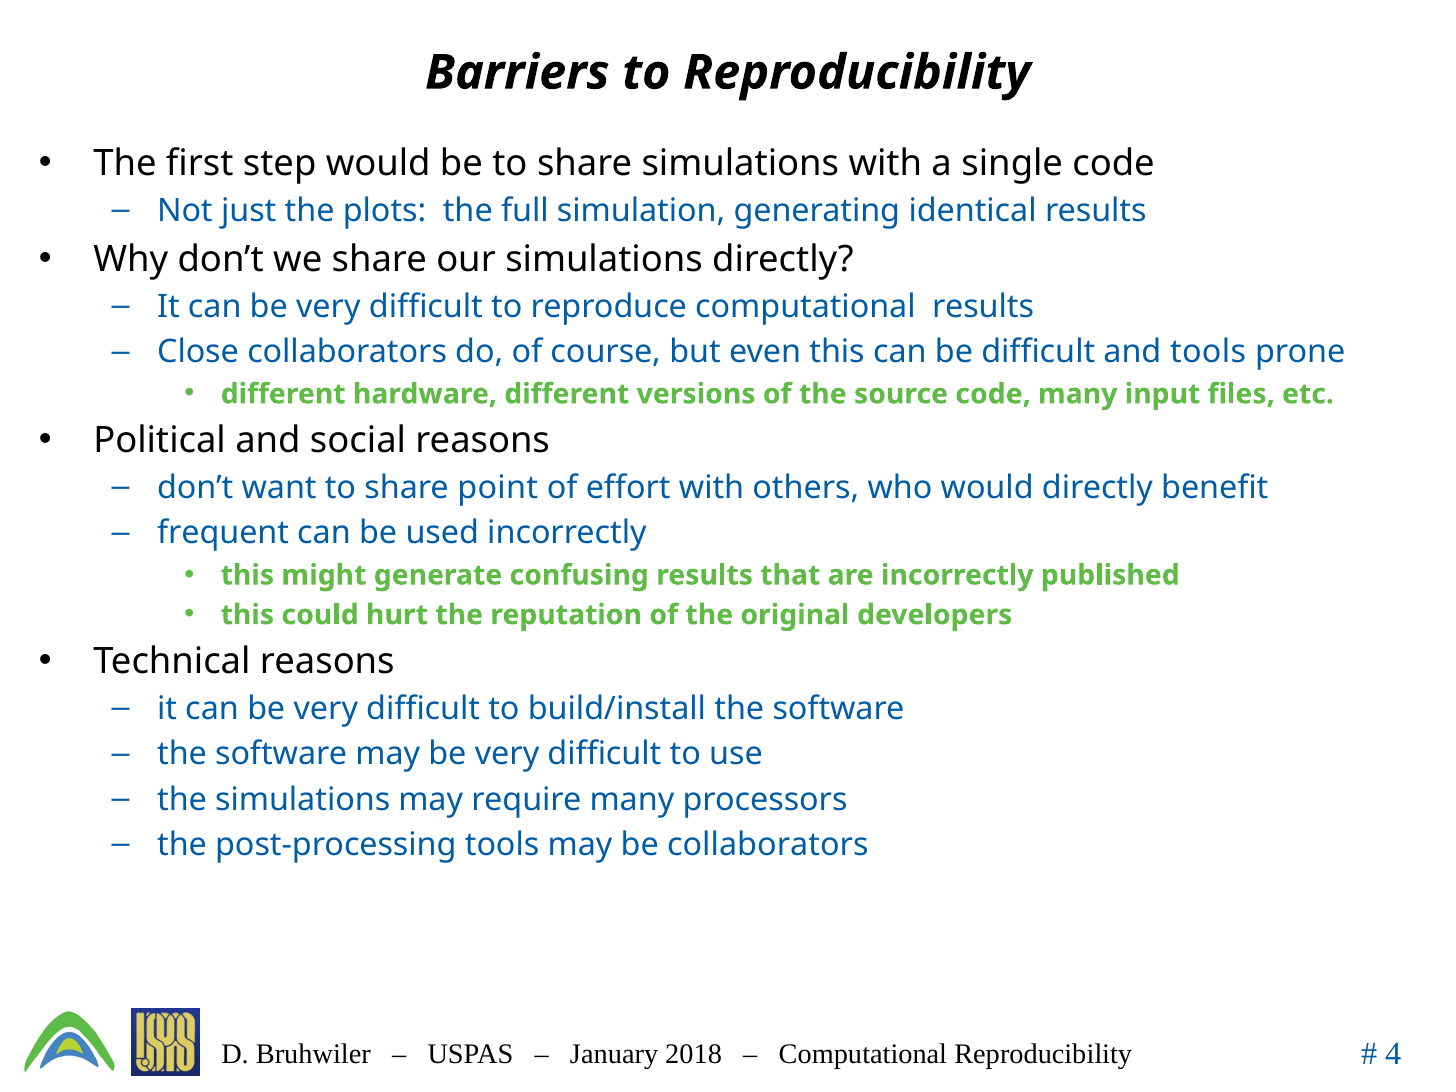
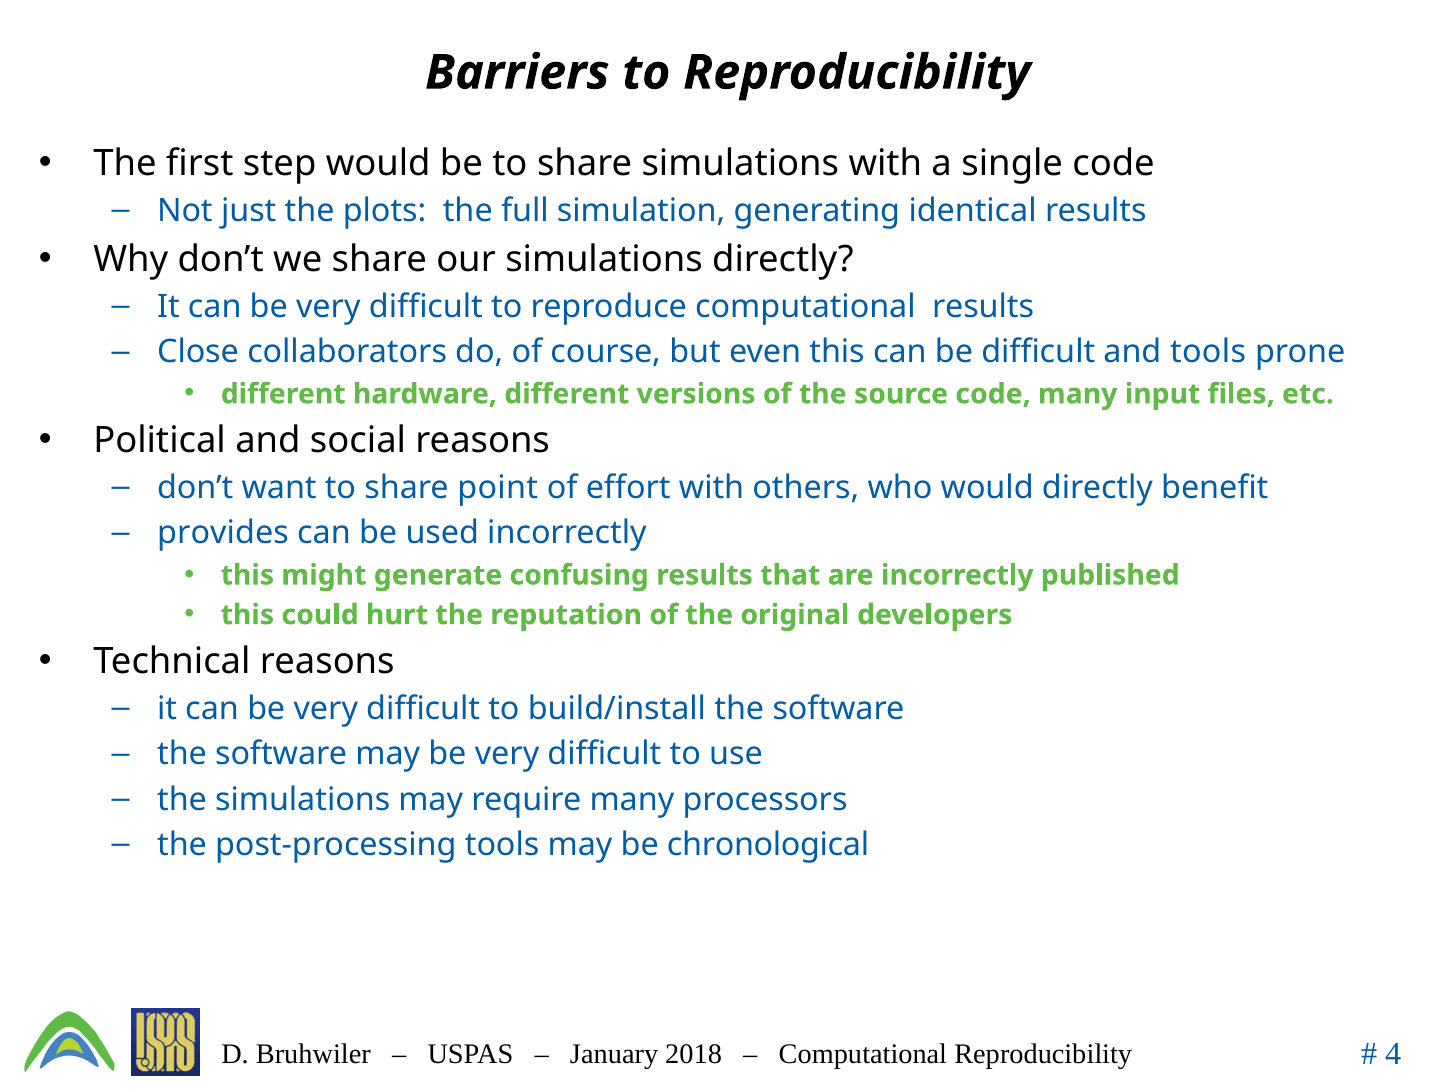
frequent: frequent -> provides (223, 533)
be collaborators: collaborators -> chronological (768, 845)
